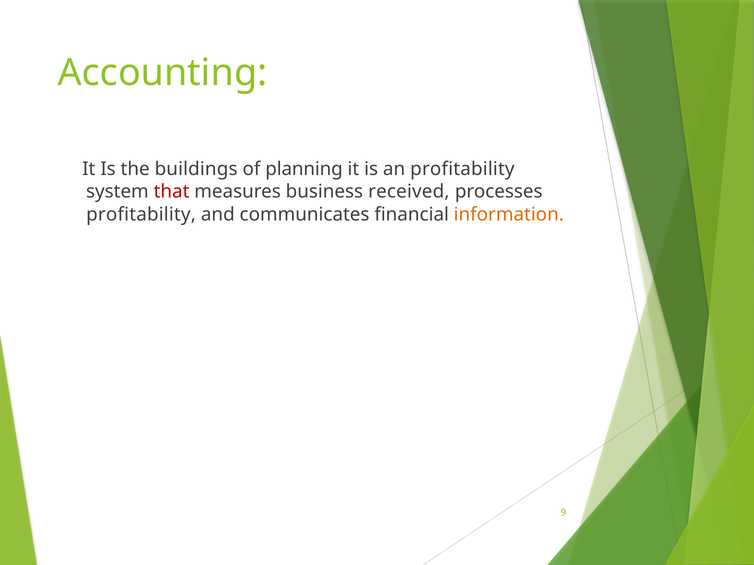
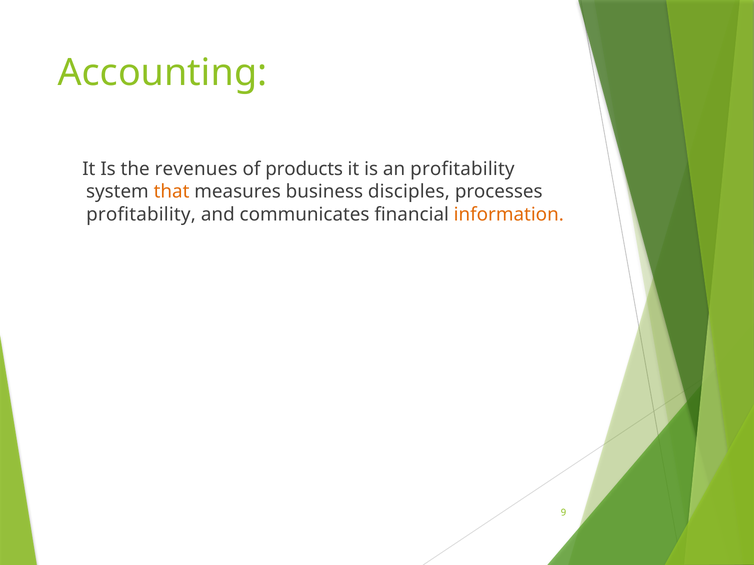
buildings: buildings -> revenues (196, 169)
planning: planning -> products (304, 169)
that colour: red -> orange (172, 192)
received: received -> disciples (409, 192)
